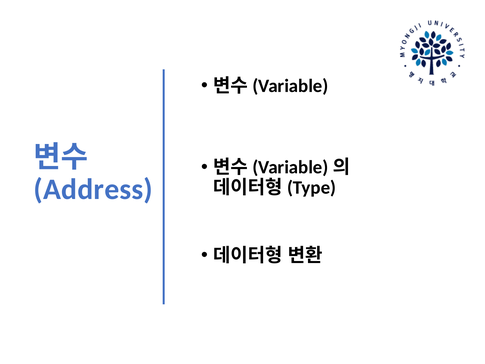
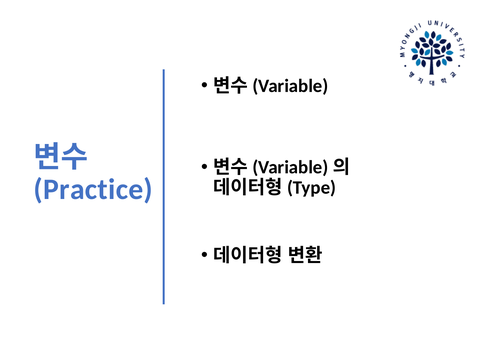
Address: Address -> Practice (93, 189)
